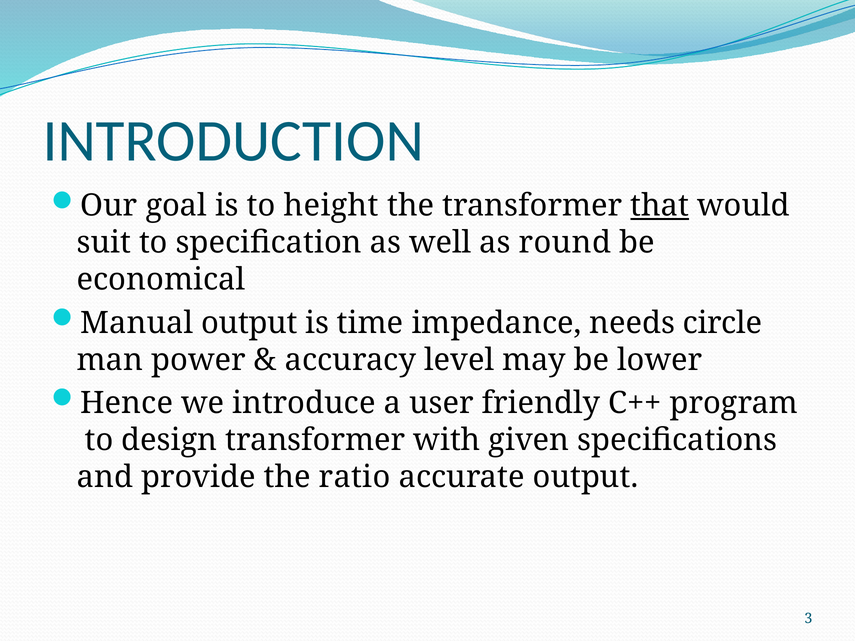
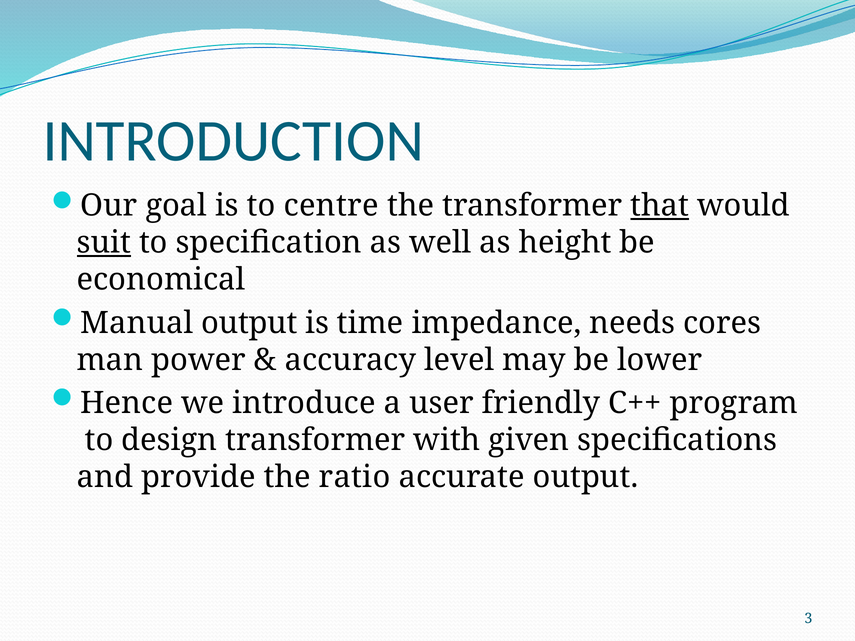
height: height -> centre (331, 206)
suit underline: none -> present (104, 243)
round: round -> height (565, 243)
circle: circle -> cores (722, 323)
